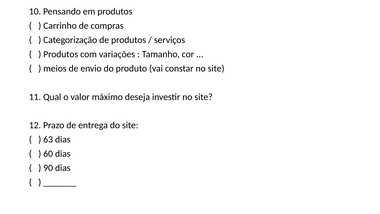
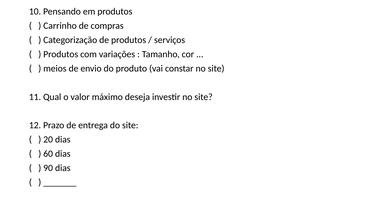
63: 63 -> 20 (48, 139)
